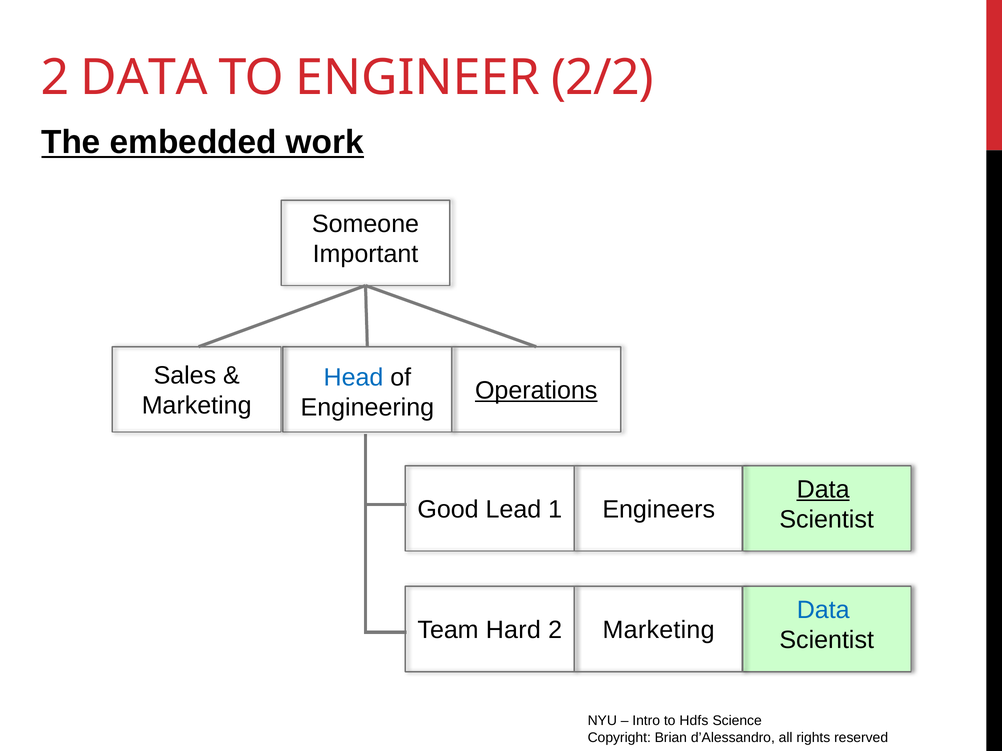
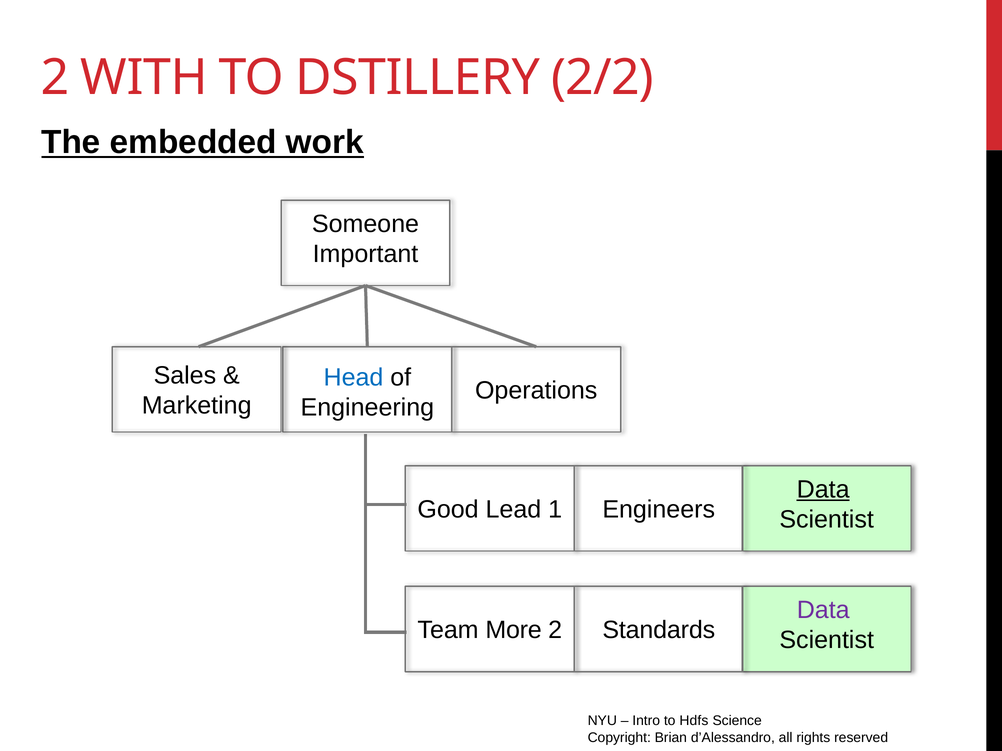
2 DATA: DATA -> WITH (144, 78)
ENGINEER: ENGINEER -> DSTILLERY (418, 78)
Operations underline: present -> none (536, 391)
Data colour: blue -> purple (823, 610)
Hard: Hard -> More (514, 630)
2 Marketing: Marketing -> Standards (659, 630)
